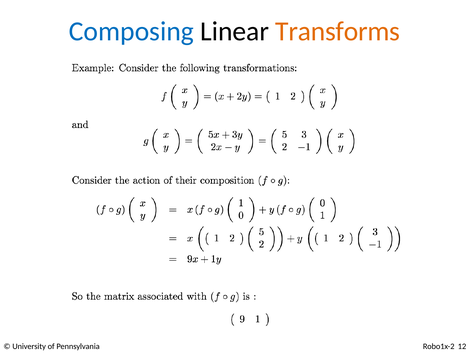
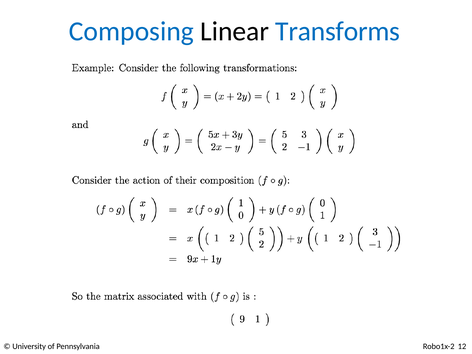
Transforms colour: orange -> blue (338, 32)
